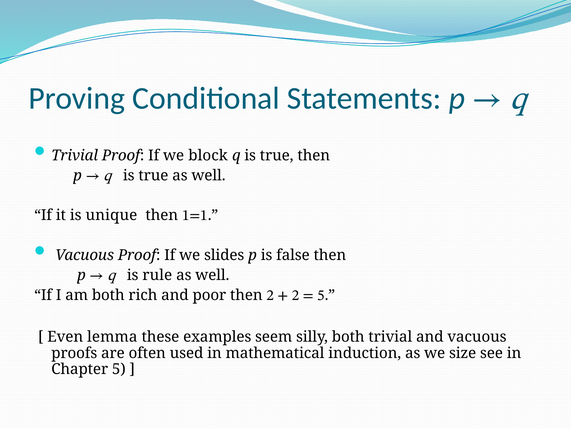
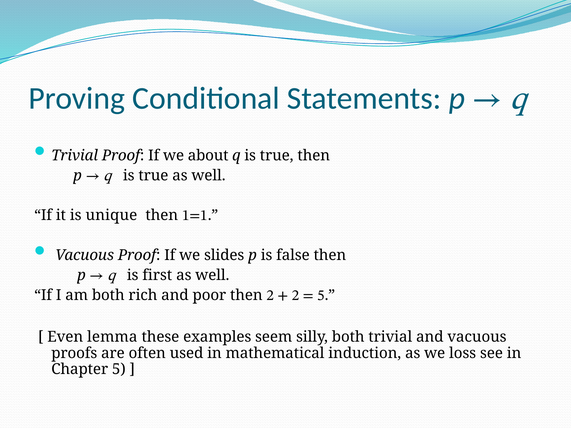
block: block -> about (208, 156)
rule: rule -> first (157, 275)
size: size -> loss (463, 353)
